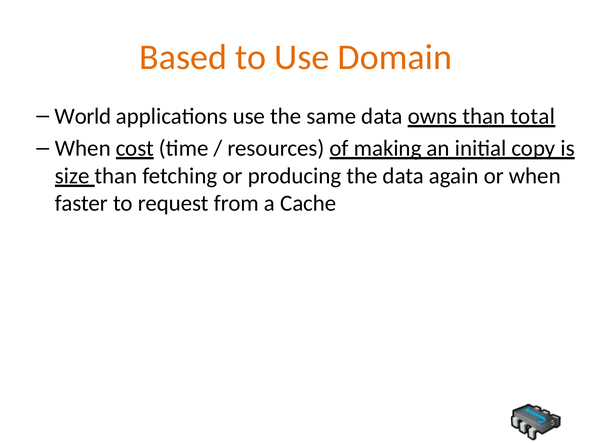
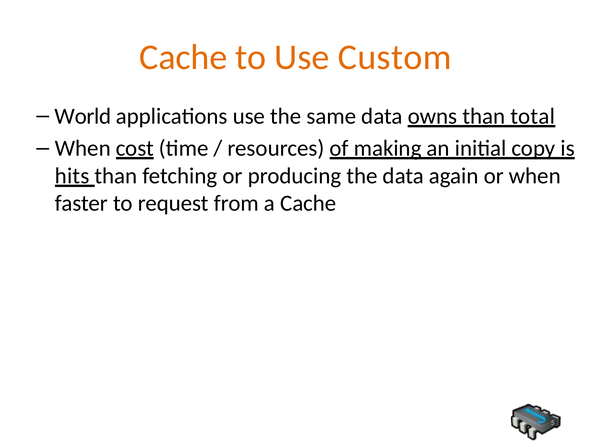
Based: Based -> Cache (183, 57)
Domain: Domain -> Custom (395, 57)
size: size -> hits (72, 176)
